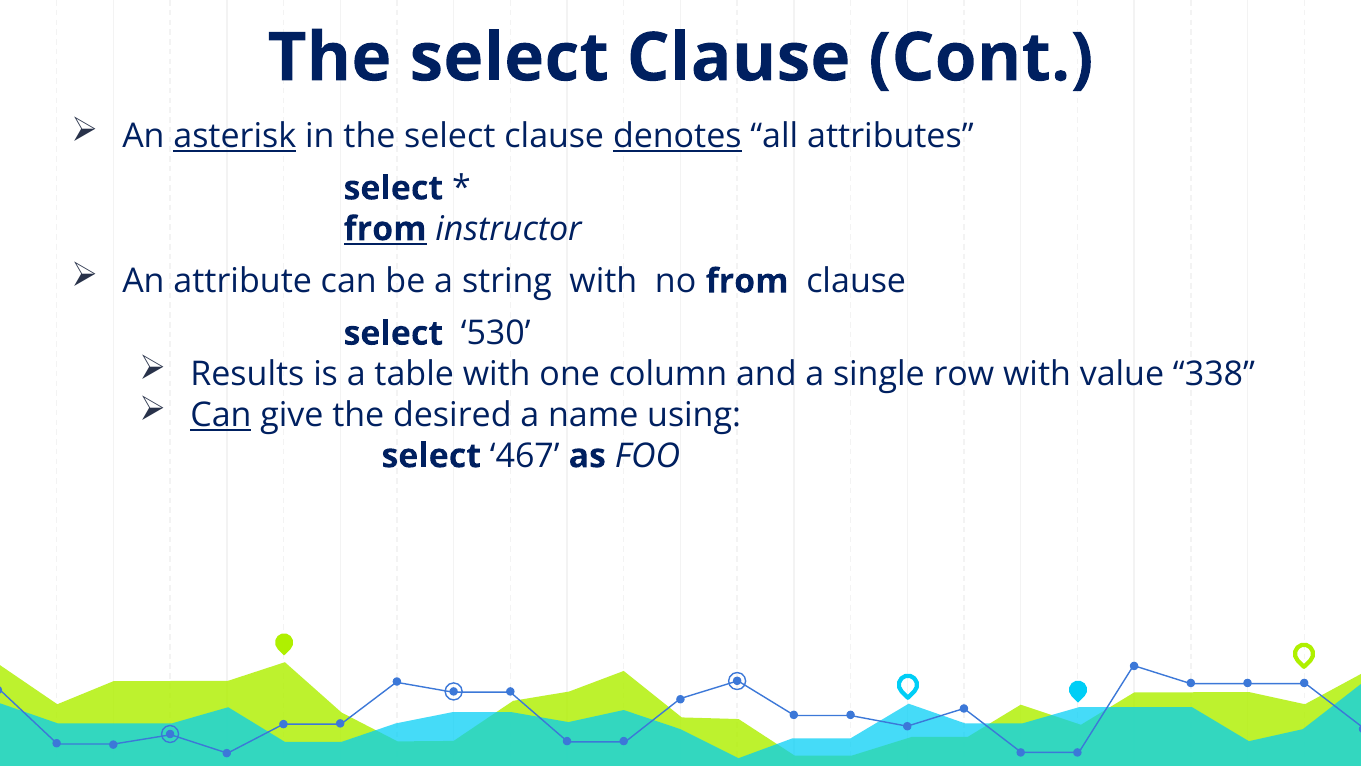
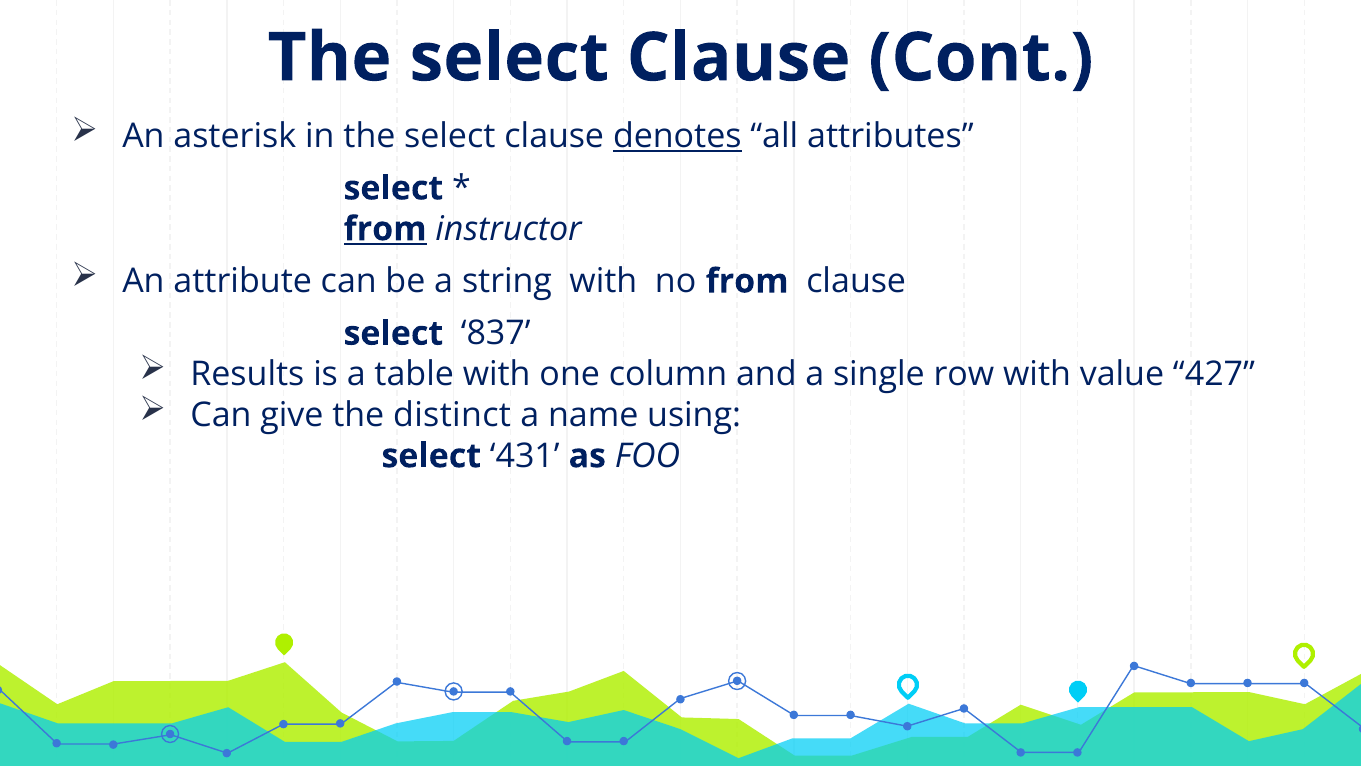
asterisk underline: present -> none (235, 136)
530: 530 -> 837 (496, 333)
338: 338 -> 427 (1214, 374)
Can underline: present -> none (221, 415)
desired: desired -> distinct (452, 415)
467: 467 -> 431 (525, 456)
